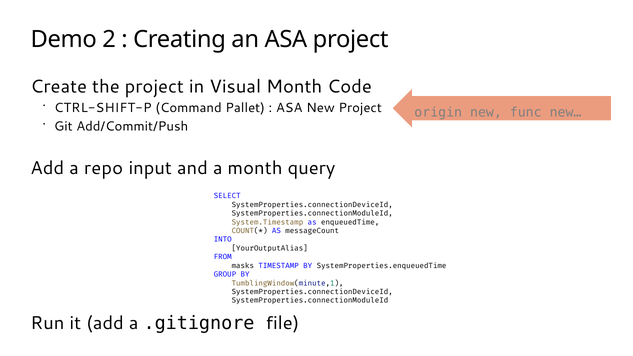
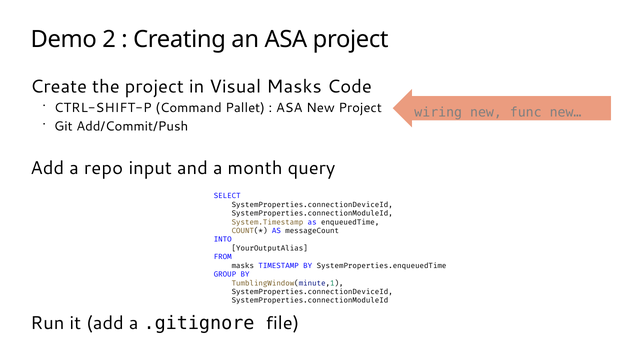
Visual Month: Month -> Masks (294, 87)
origin: origin -> wiring (438, 112)
